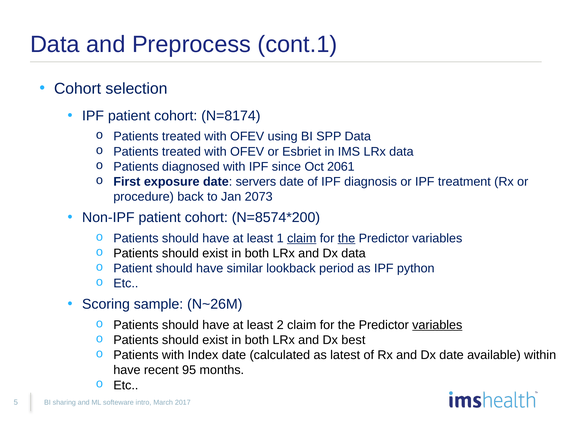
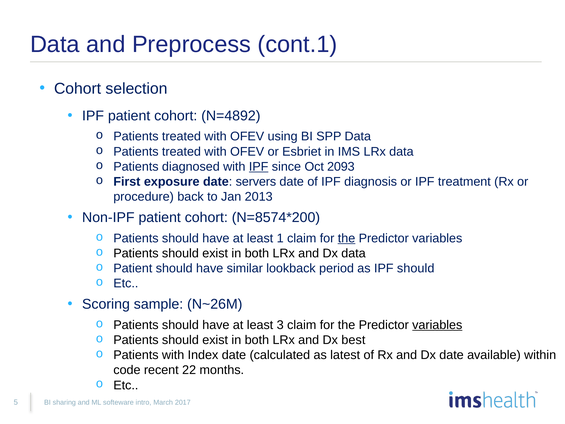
N=8174: N=8174 -> N=4892 (231, 116)
IPF underline: none -> present (259, 167)
2061: 2061 -> 2093 (341, 167)
2073: 2073 -> 2013 (259, 197)
claim underline: present -> none (302, 238)
IPF python: python -> should (416, 268)
2: 2 -> 3 (280, 325)
have: have -> code (127, 370)
95: 95 -> 22 (189, 370)
